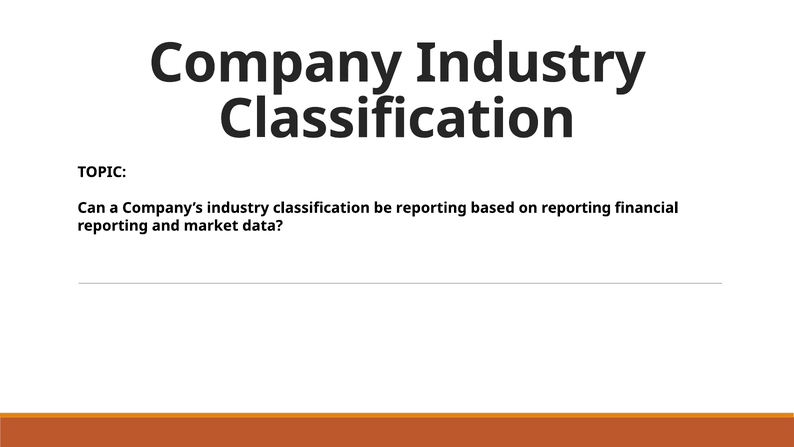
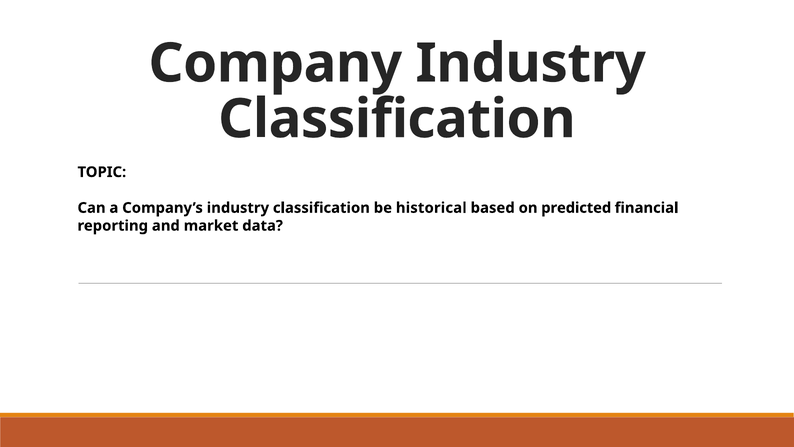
be reporting: reporting -> historical (431, 208)
on reporting: reporting -> predicted (576, 208)
